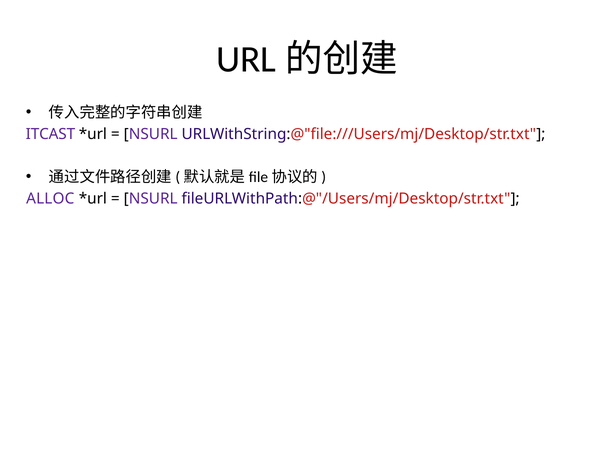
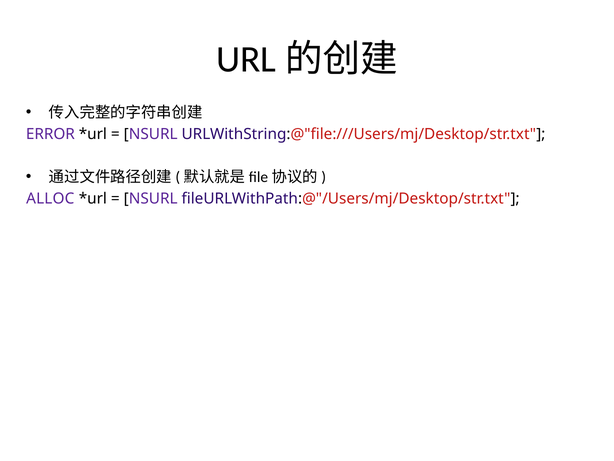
ITCAST: ITCAST -> ERROR (50, 134)
